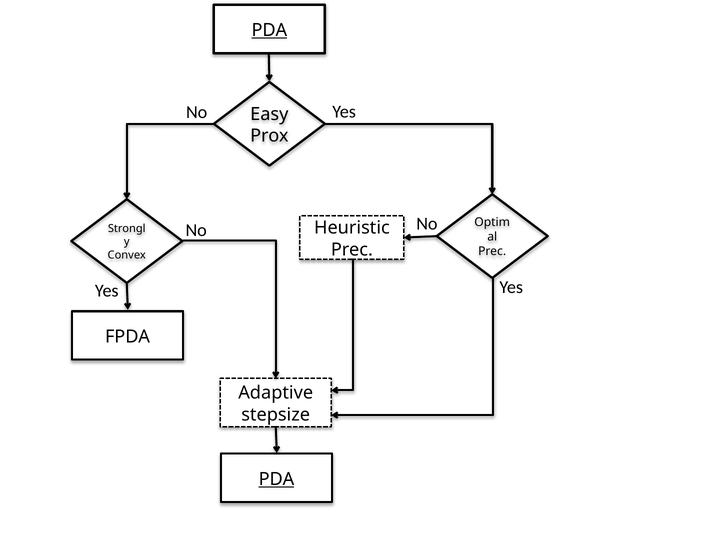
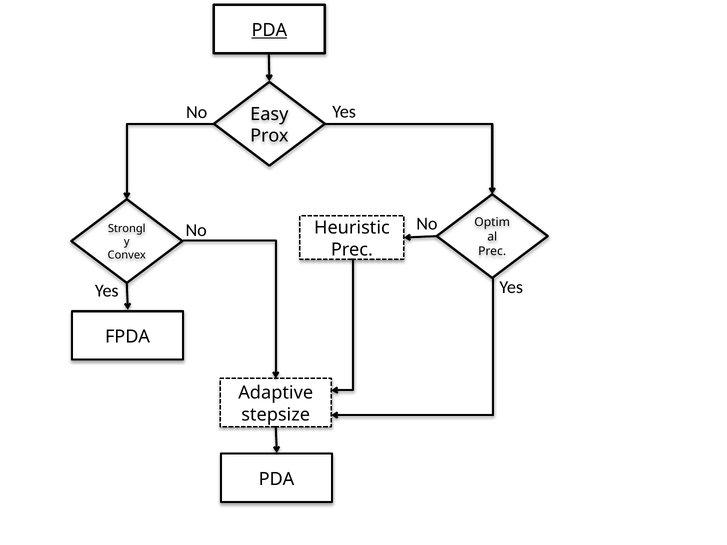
PDA underline: present -> none (276, 479)
